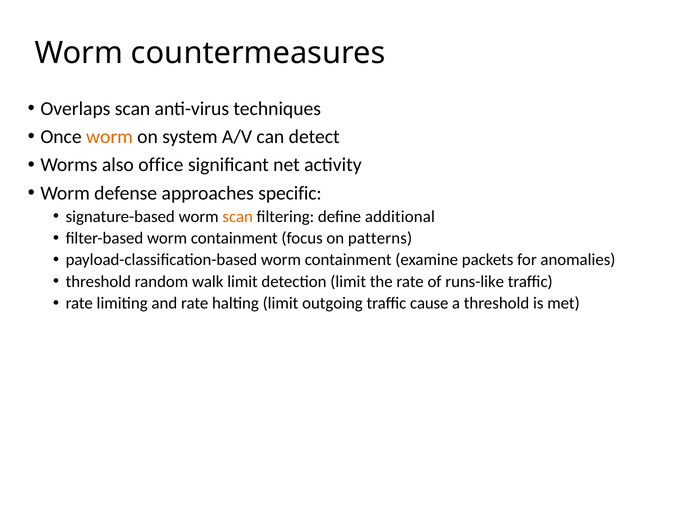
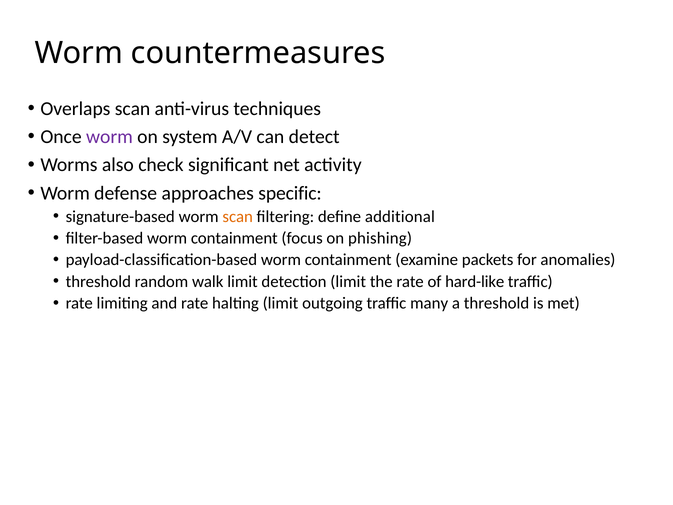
worm colour: orange -> purple (109, 137)
office: office -> check (161, 165)
patterns: patterns -> phishing (380, 238)
runs-like: runs-like -> hard-like (475, 281)
cause: cause -> many (429, 303)
